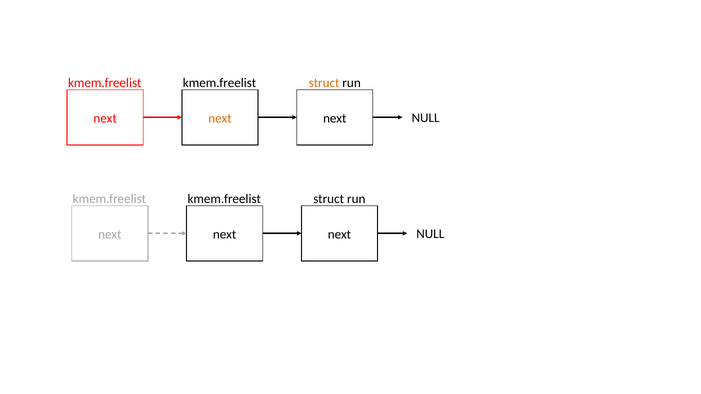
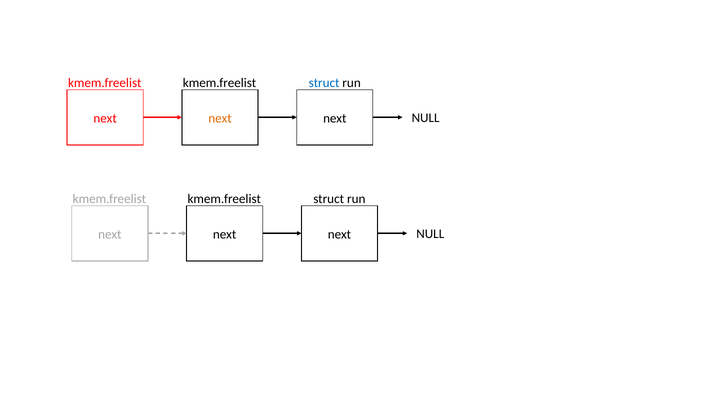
struct colour: orange -> blue (324, 83)
